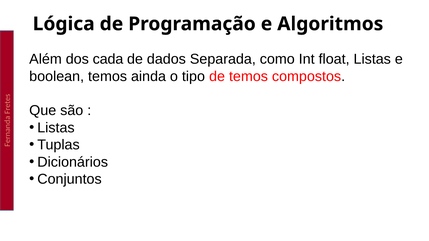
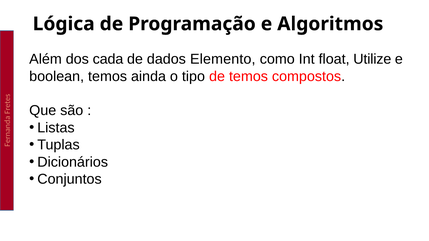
Separada: Separada -> Elemento (223, 59)
float Listas: Listas -> Utilize (372, 59)
